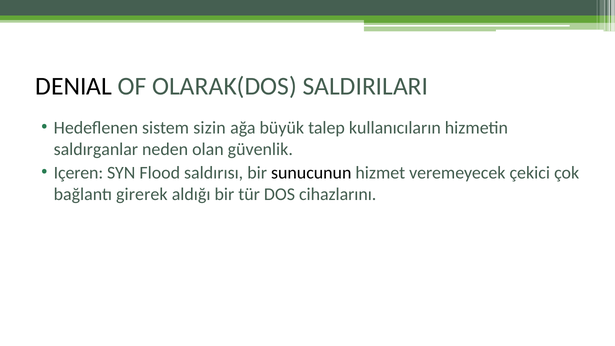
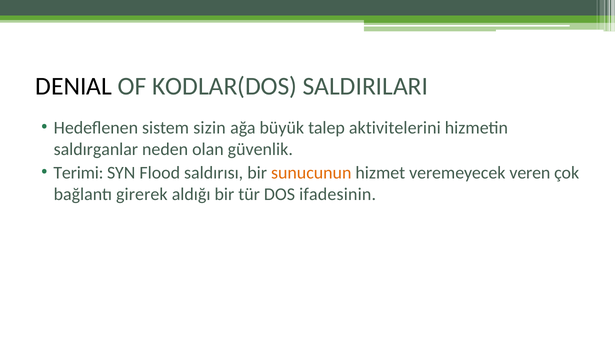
OLARAK(DOS: OLARAK(DOS -> KODLAR(DOS (225, 86)
kullanıcıların: kullanıcıların -> aktivitelerini (395, 128)
Içeren: Içeren -> Terimi (78, 173)
sunucunun colour: black -> orange (311, 173)
çekici: çekici -> veren (530, 173)
cihazlarını: cihazlarını -> ifadesinin (338, 194)
